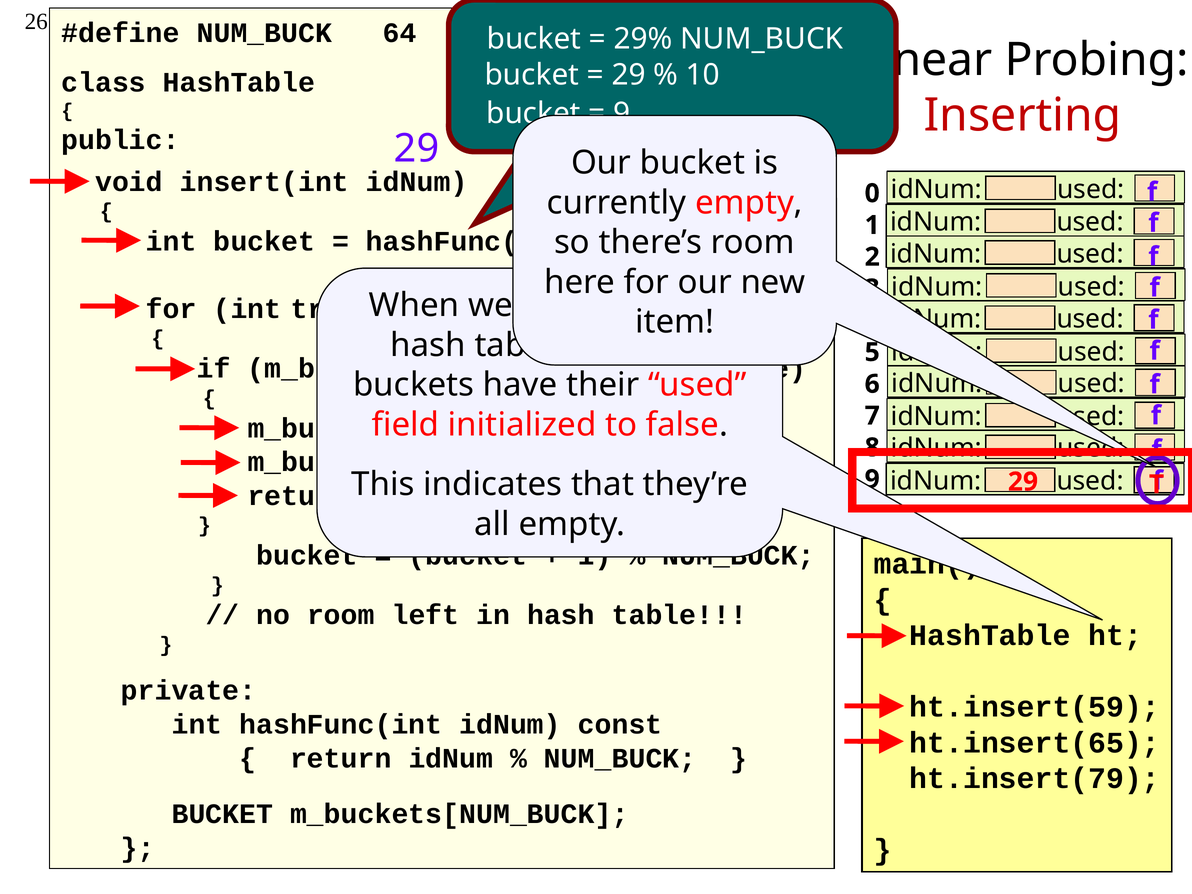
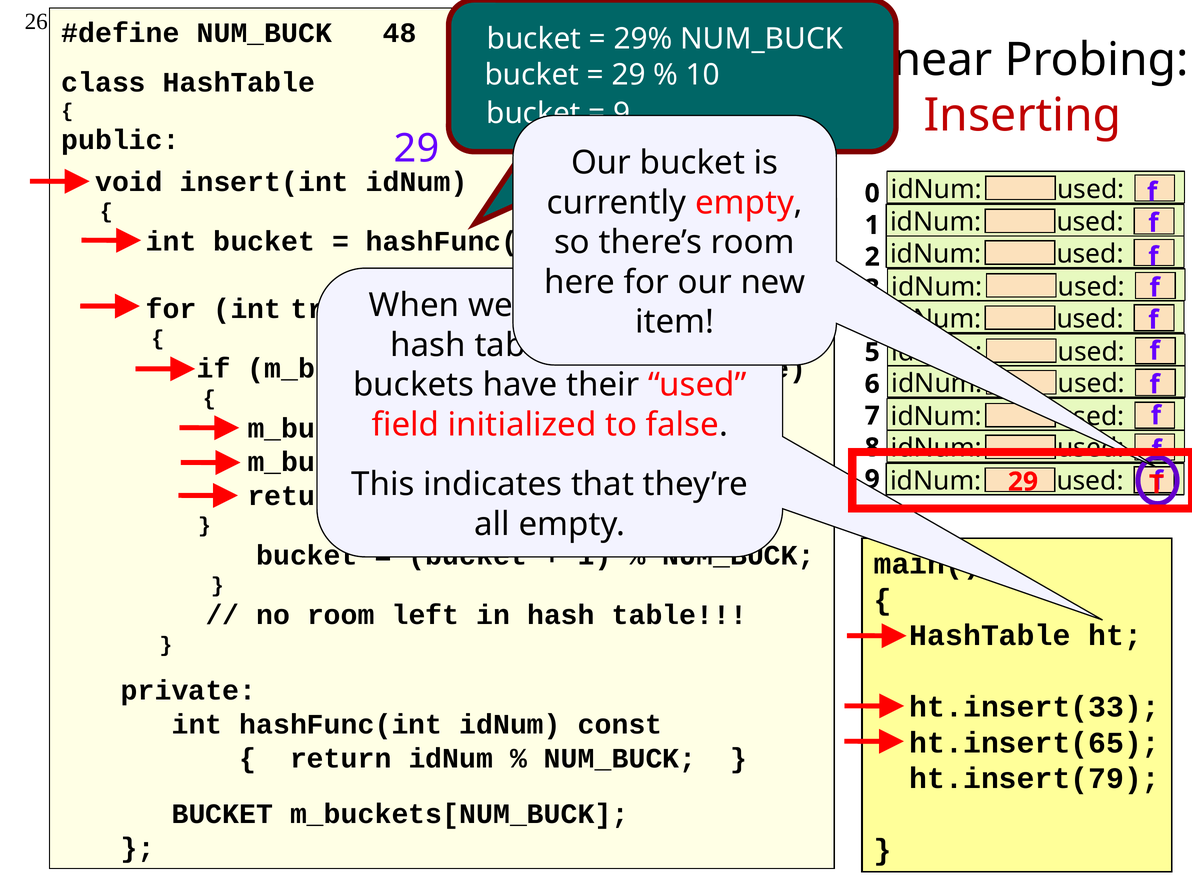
64: 64 -> 48 (400, 33)
ht.insert(59: ht.insert(59 -> ht.insert(33 (1035, 707)
